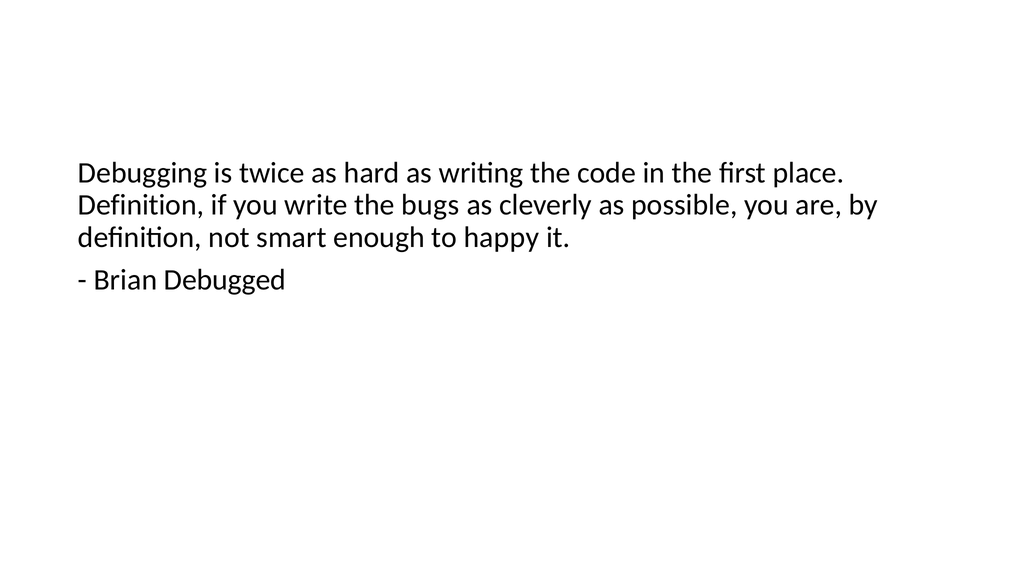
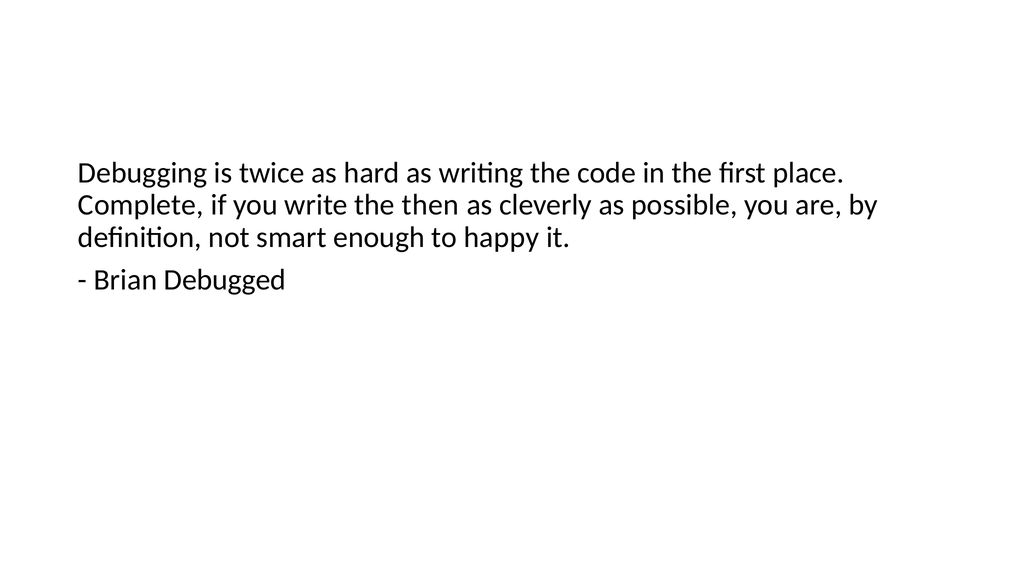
Definition: Definition -> Complete (141, 205)
bugs: bugs -> then (430, 205)
